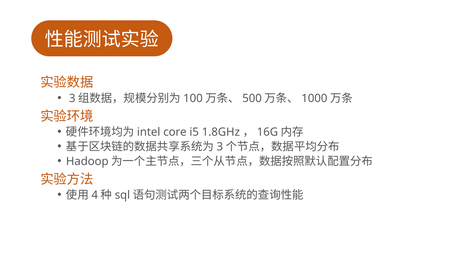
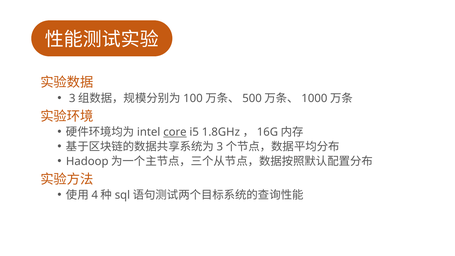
core underline: none -> present (175, 132)
